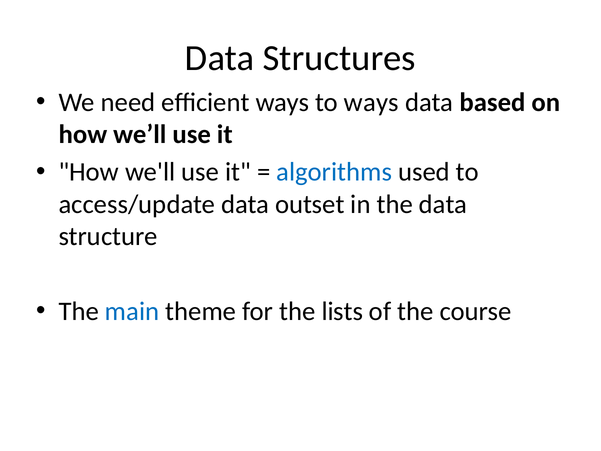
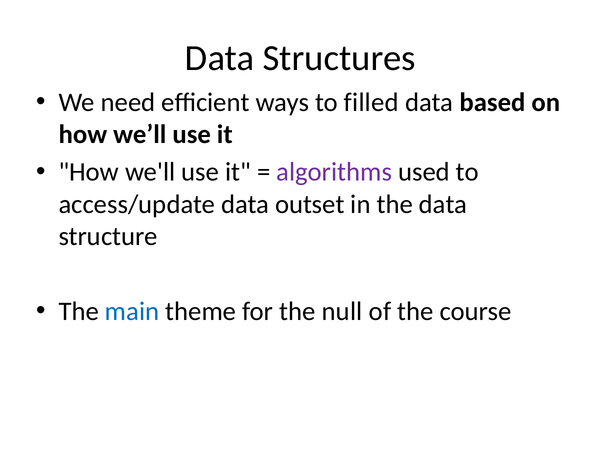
to ways: ways -> filled (371, 102)
algorithms colour: blue -> purple (334, 172)
lists: lists -> null (342, 311)
